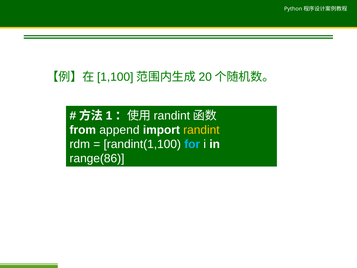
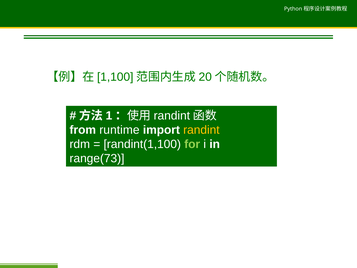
append: append -> runtime (119, 130)
for colour: light blue -> light green (192, 144)
range(86: range(86 -> range(73 (97, 158)
